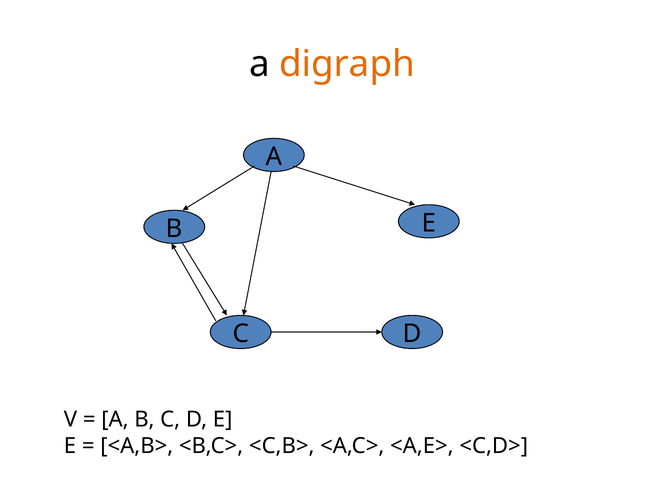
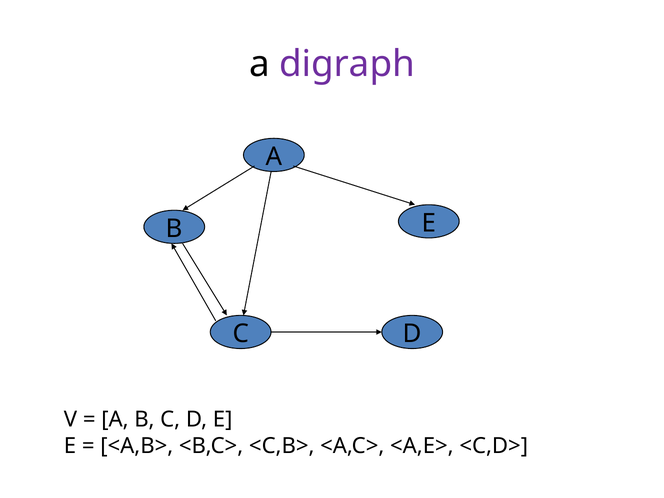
digraph colour: orange -> purple (347, 64)
